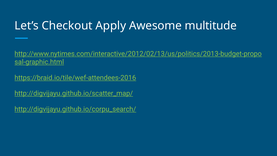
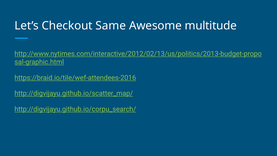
Apply: Apply -> Same (111, 26)
